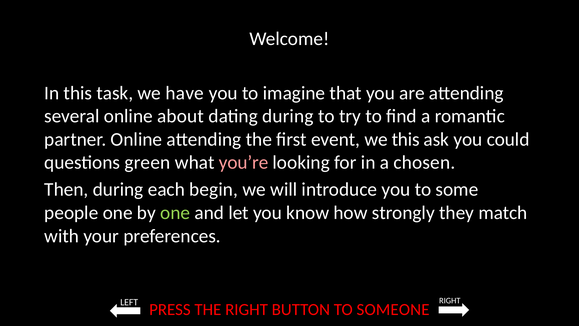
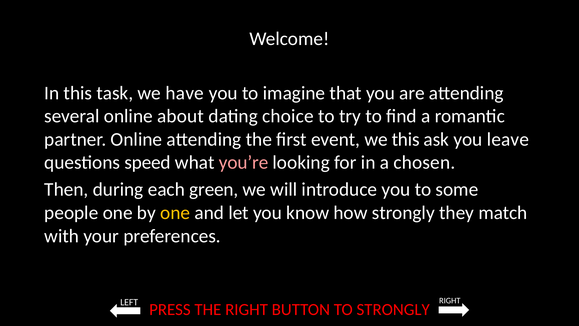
dating during: during -> choice (288, 116)
could: could -> leave (508, 139)
green: green -> speed (148, 162)
begin: begin -> green (214, 189)
one colour: light green -> yellow (175, 213)
TO SOMEONE: SOMEONE -> STRONGLY (393, 309)
